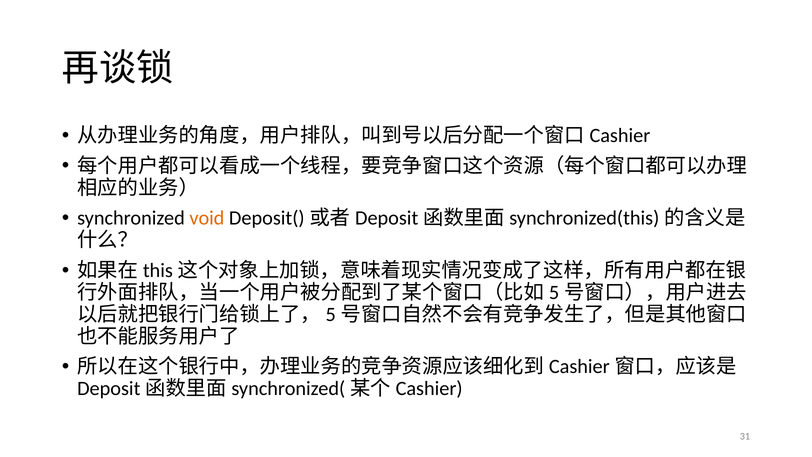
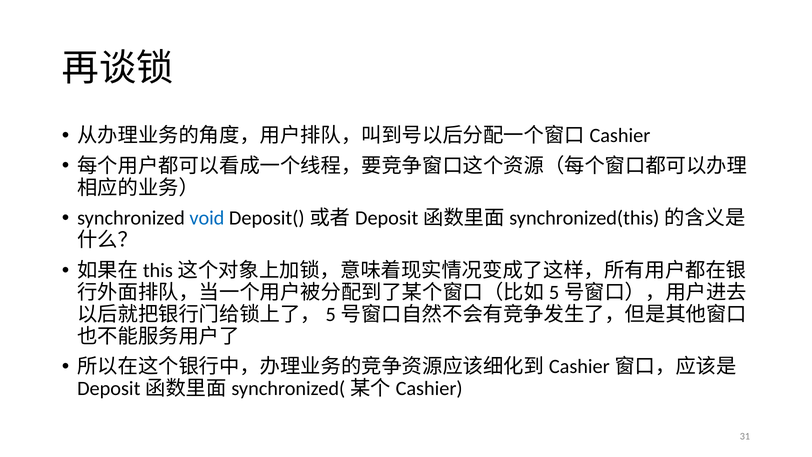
void colour: orange -> blue (207, 218)
